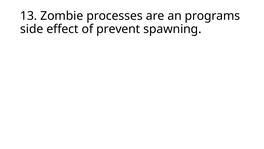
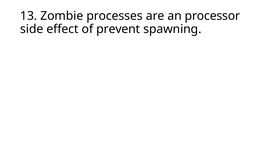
programs: programs -> processor (212, 16)
